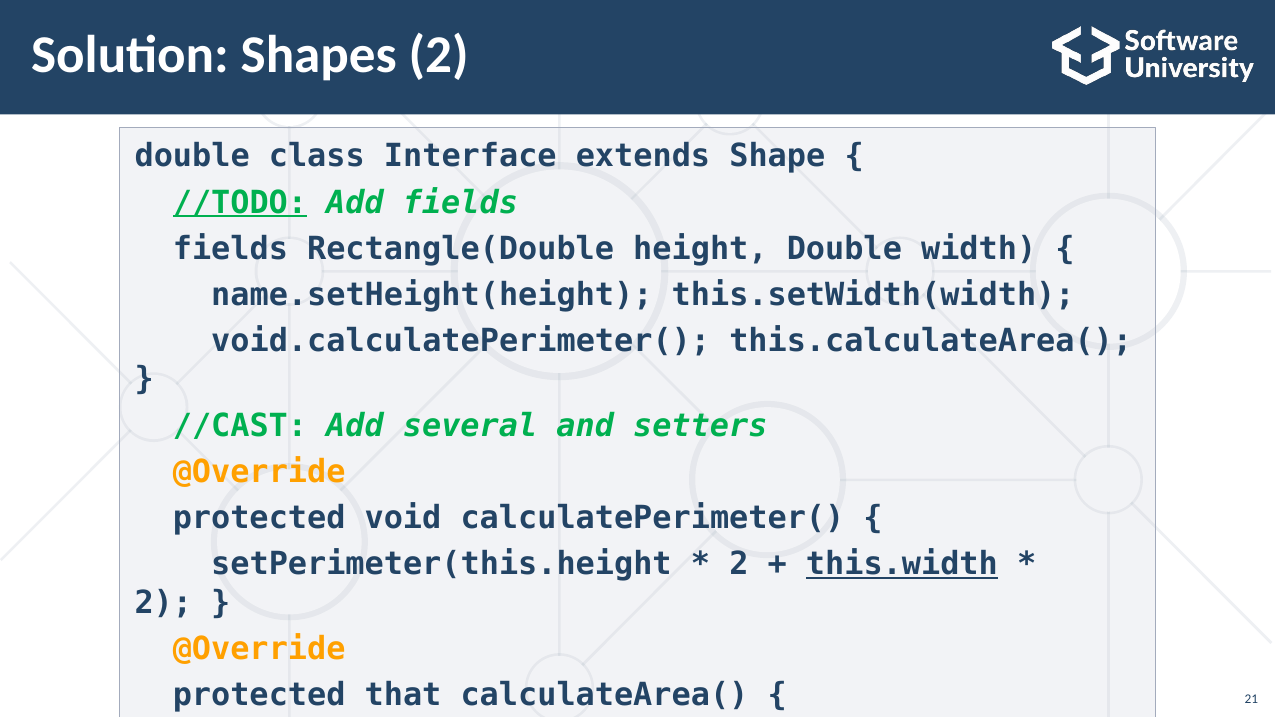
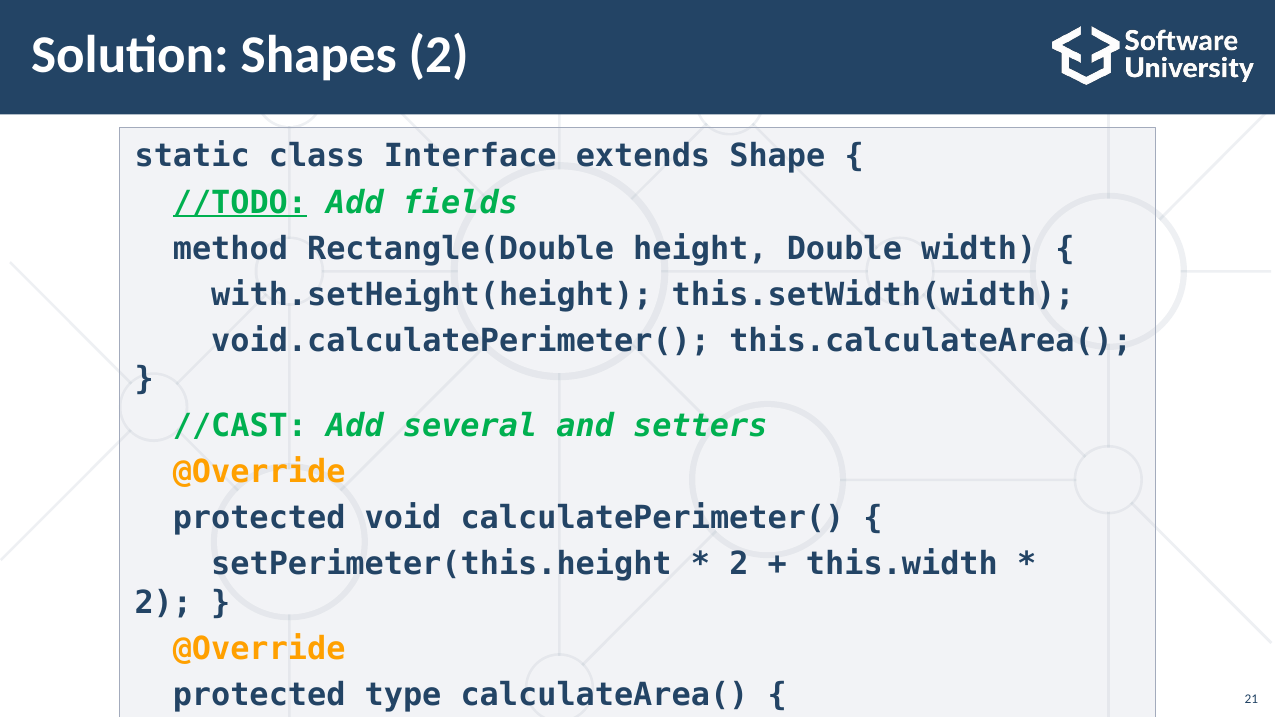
double: double -> static (192, 156)
fields: fields -> method (230, 249)
name.setHeight(height: name.setHeight(height -> with.setHeight(height (432, 295)
this.width underline: present -> none (902, 564)
that: that -> type (403, 695)
